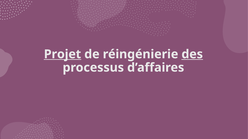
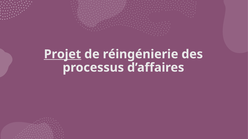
des underline: present -> none (192, 54)
